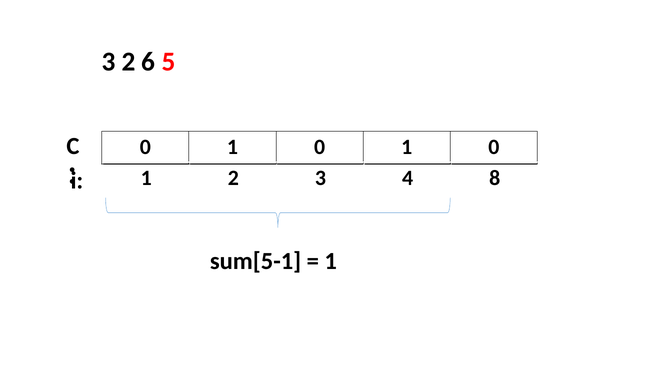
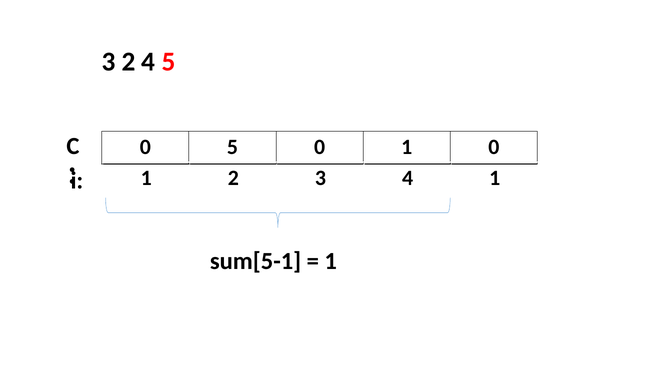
2 6: 6 -> 4 (148, 62)
1: 1 -> 5 (232, 147)
4 8: 8 -> 1 (495, 178)
